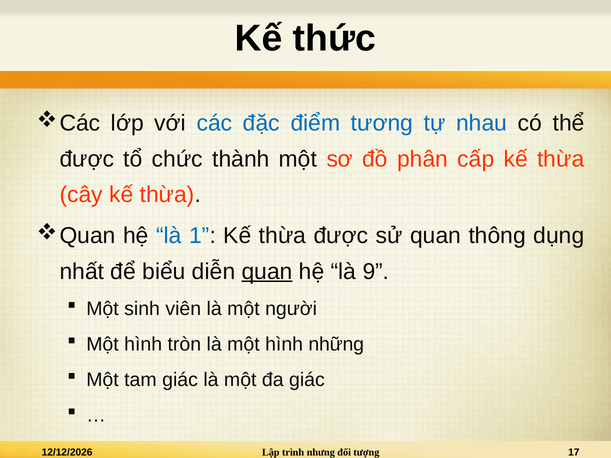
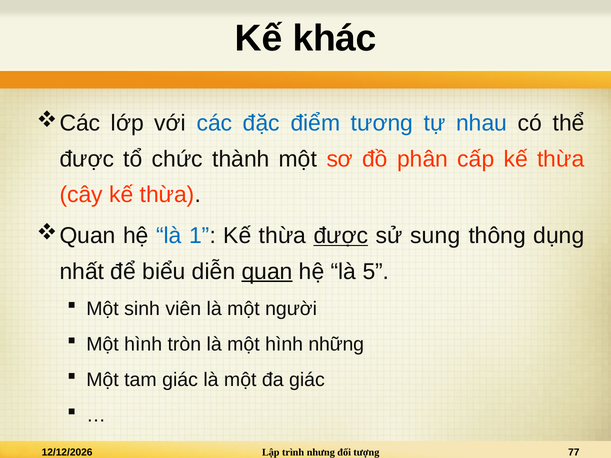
thức: thức -> khác (335, 38)
được underline: none -> present (341, 236)
sử quan: quan -> sung (435, 236)
9: 9 -> 5 (376, 272)
17: 17 -> 77 (574, 453)
